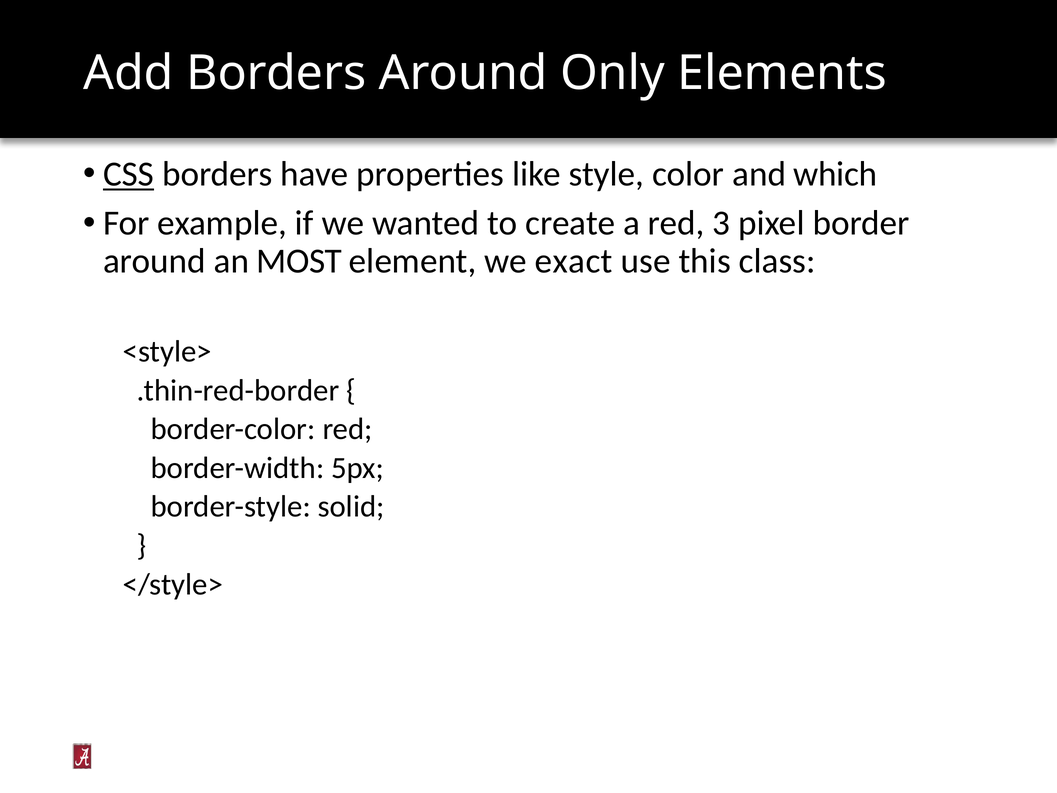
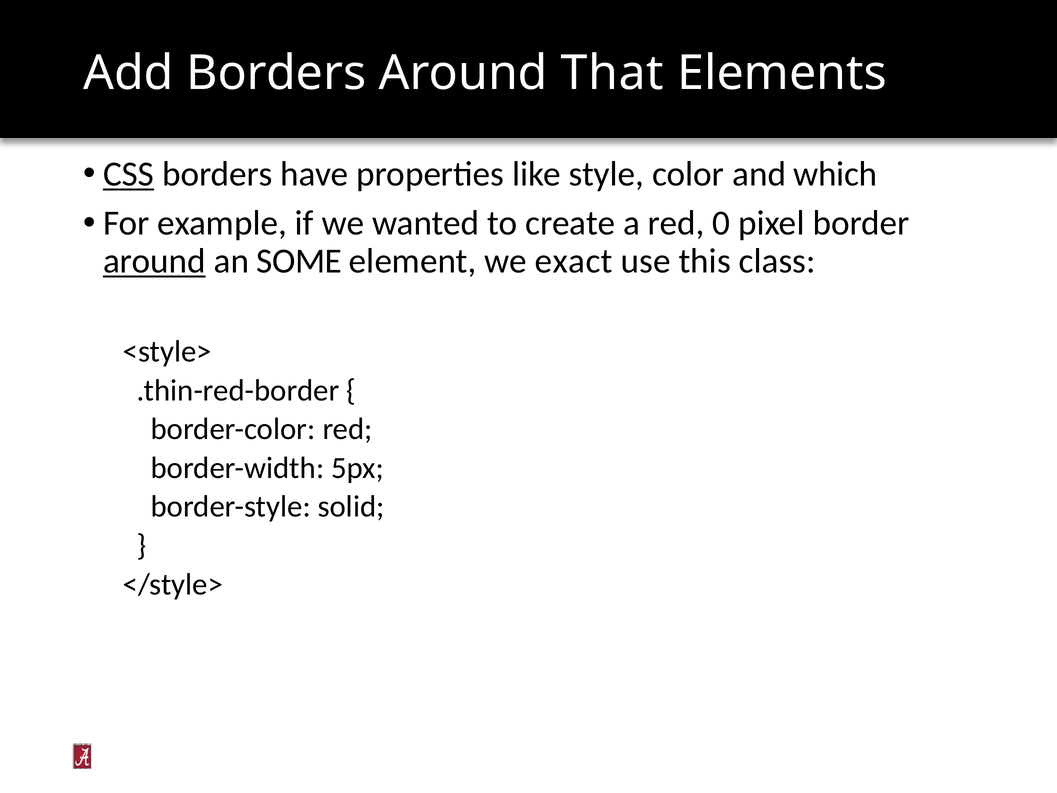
Only: Only -> That (612, 73)
3: 3 -> 0 (721, 223)
around underline: none -> present (154, 261)
MOST: MOST -> SOME (299, 261)
